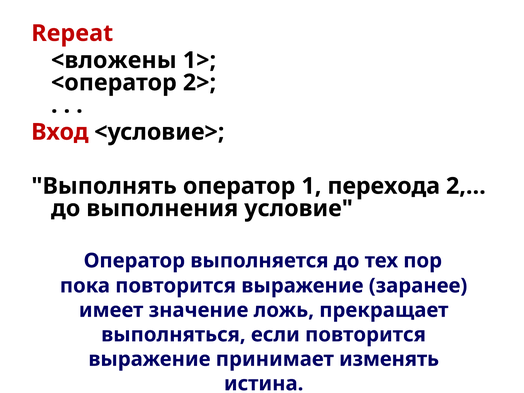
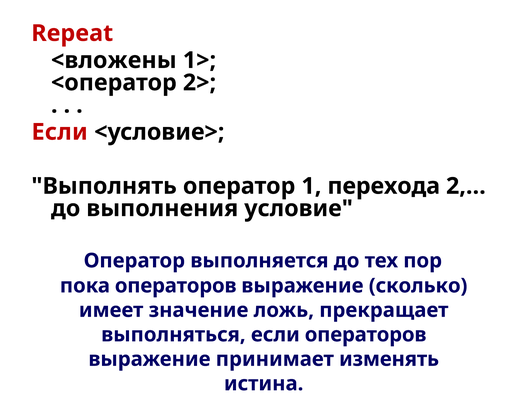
Вход: Вход -> Если (60, 132)
пока повторится: повторится -> операторов (176, 286)
заранее: заранее -> сколько (418, 286)
если повторится: повторится -> операторов (366, 335)
